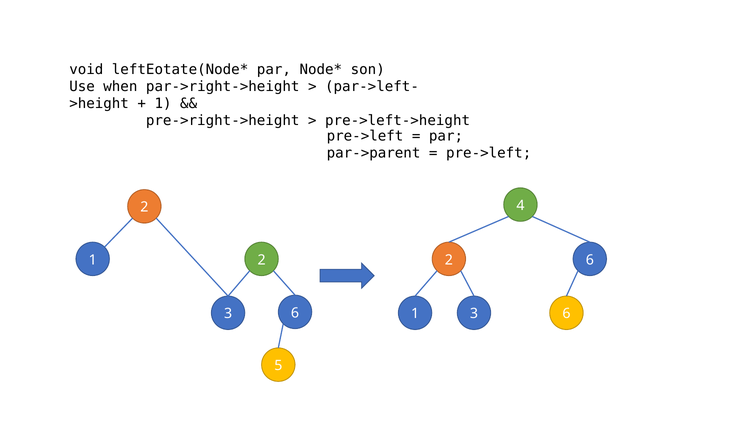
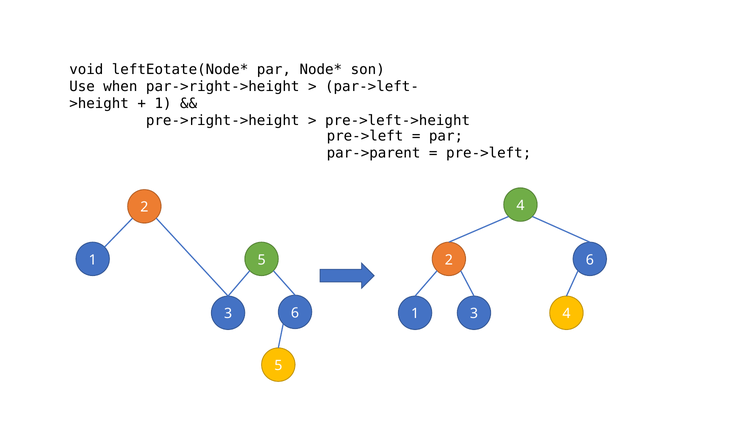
1 2: 2 -> 5 (262, 259)
3 6: 6 -> 4 (566, 313)
